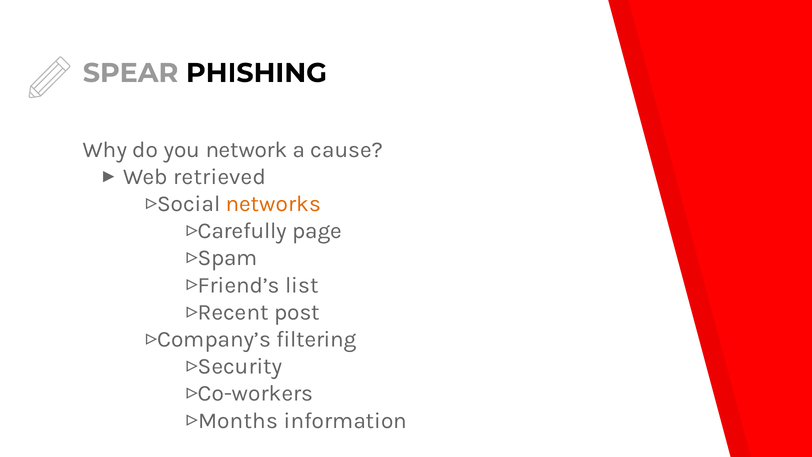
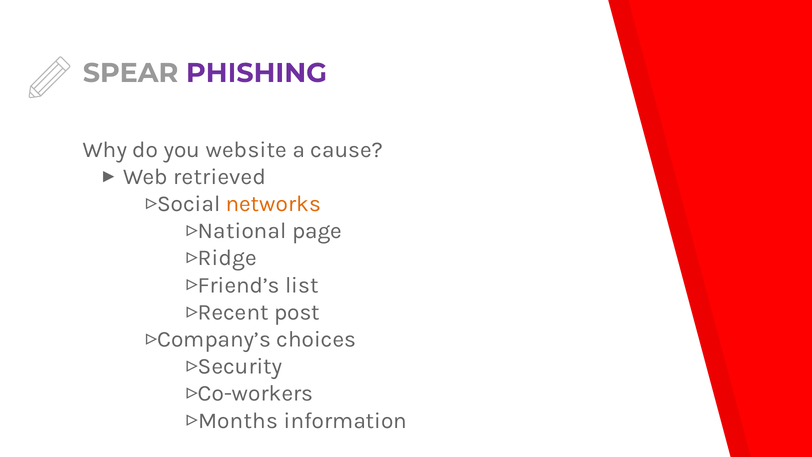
PHISHING colour: black -> purple (256, 73)
network: network -> website (246, 150)
Carefully: Carefully -> National (242, 231)
Spam: Spam -> Ridge (227, 258)
filtering: filtering -> choices (316, 339)
